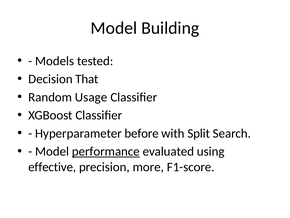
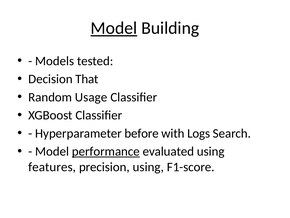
Model underline: none -> present (114, 28)
Split: Split -> Logs (199, 133)
effective: effective -> features (52, 167)
precision more: more -> using (148, 167)
